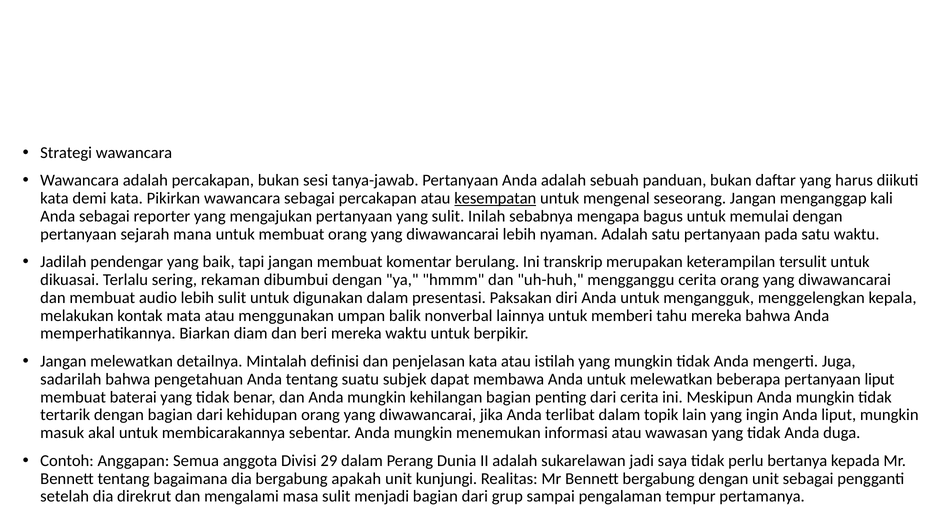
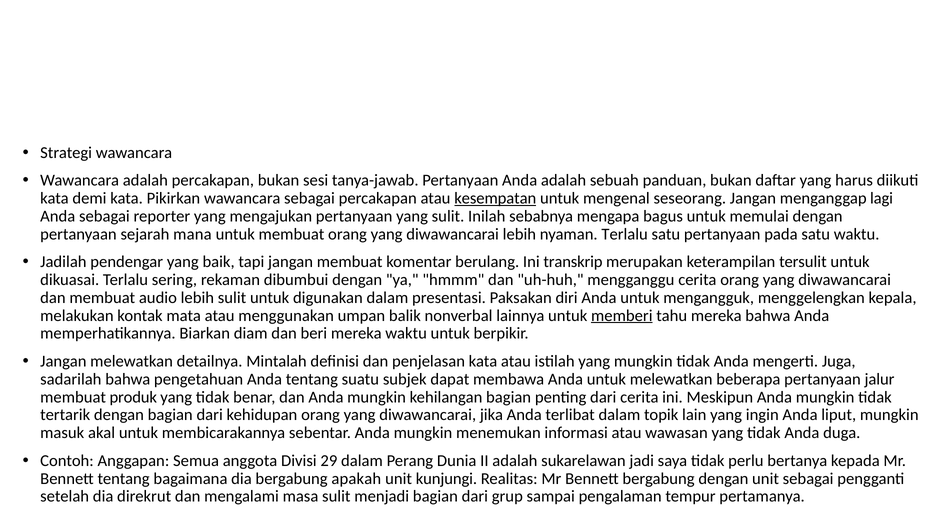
kali: kali -> lagi (882, 199)
nyaman Adalah: Adalah -> Terlalu (625, 234)
memberi underline: none -> present (622, 316)
pertanyaan liput: liput -> jalur (880, 380)
baterai: baterai -> produk (133, 398)
